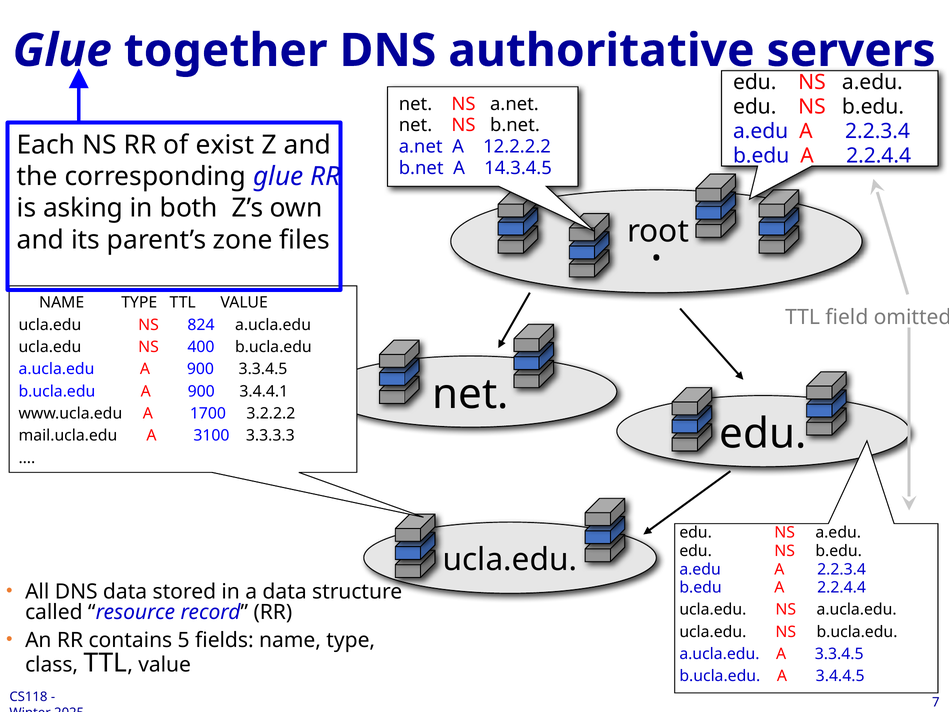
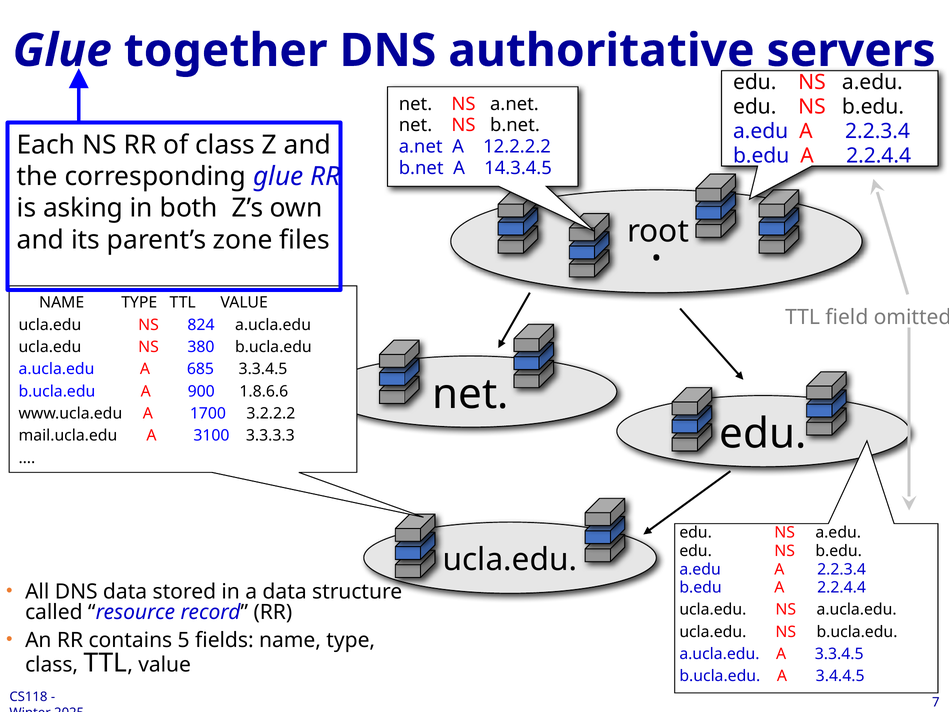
of exist: exist -> class (225, 145)
400: 400 -> 380 (201, 347)
a.ucla.edu A 900: 900 -> 685 (200, 369)
3.4.4.1: 3.4.4.1 -> 1.8.6.6 (264, 391)
